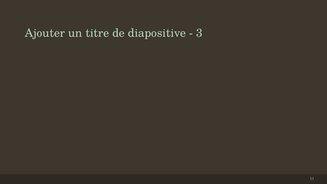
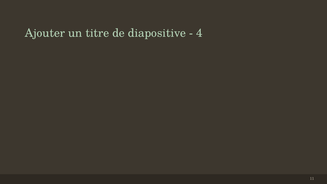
3: 3 -> 4 (199, 33)
